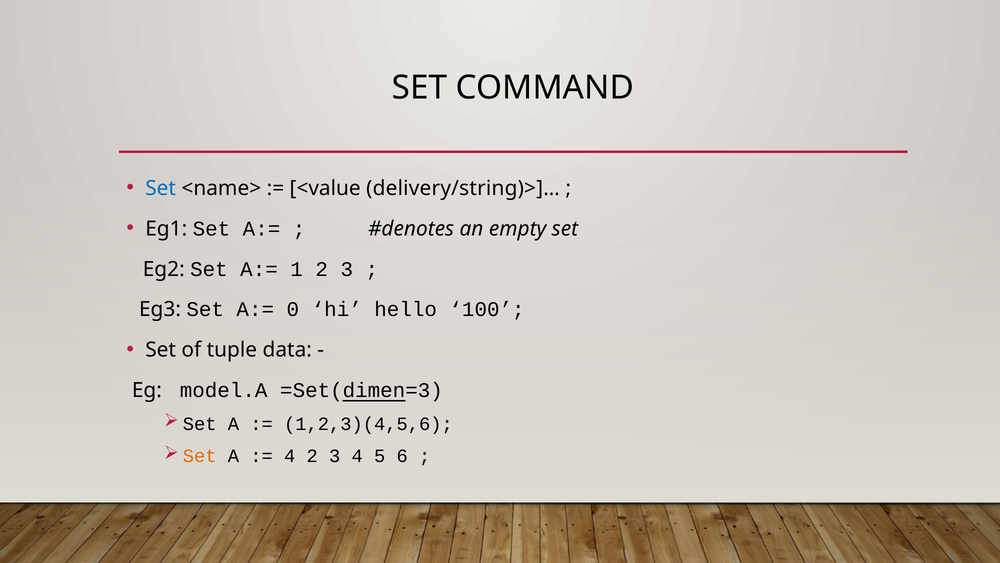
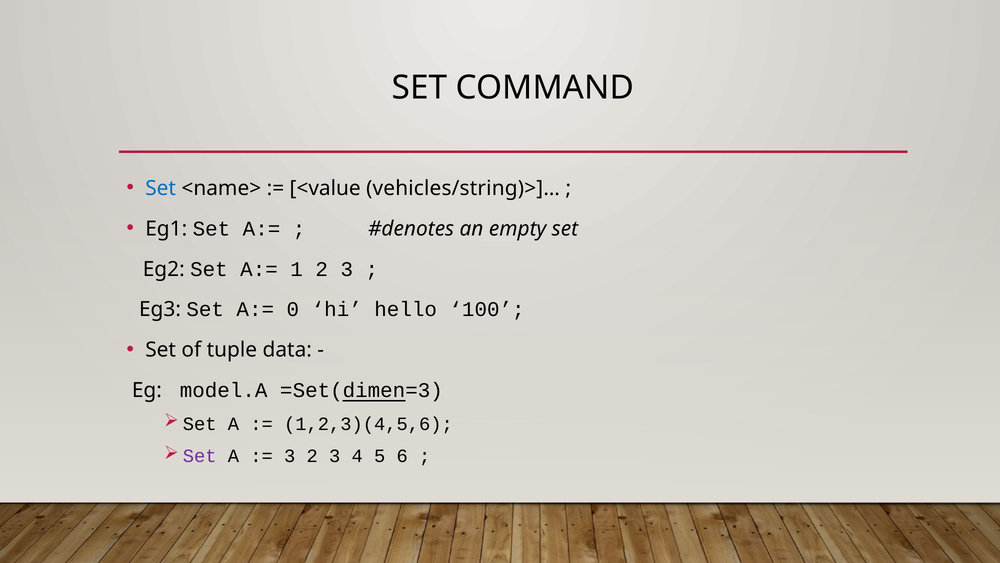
delivery/string)>]…: delivery/string)>]… -> vehicles/string)>]… (463, 188)
Set colour: orange -> purple (200, 456)
4: 4 -> 3 (290, 456)
